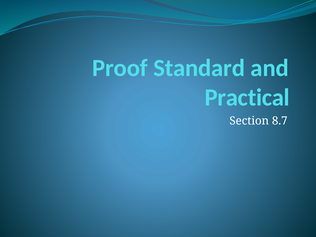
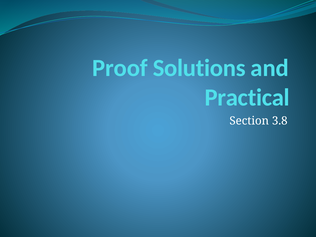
Standard: Standard -> Solutions (199, 68)
8.7: 8.7 -> 3.8 (280, 121)
